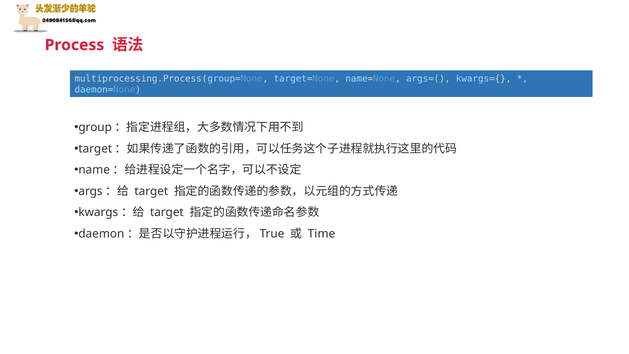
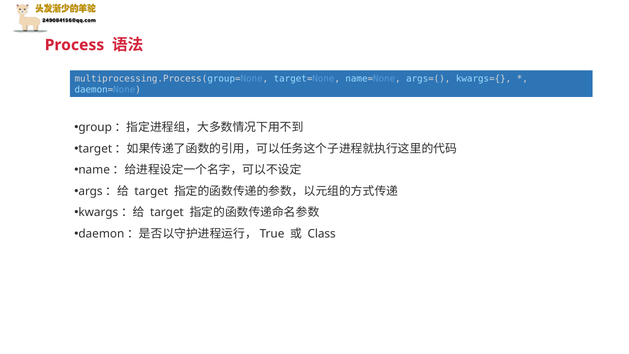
Time: Time -> Class (322, 234)
